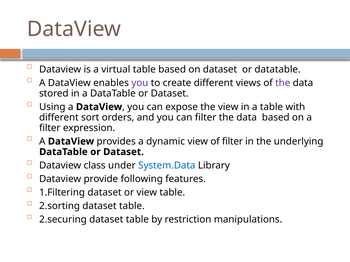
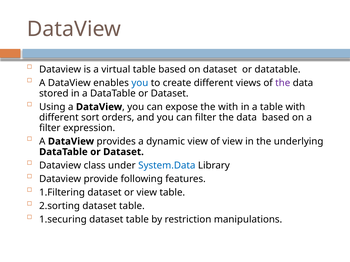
you colour: purple -> blue (140, 83)
the view: view -> with (228, 107)
of filter: filter -> view (232, 142)
2.securing: 2.securing -> 1.securing (63, 220)
